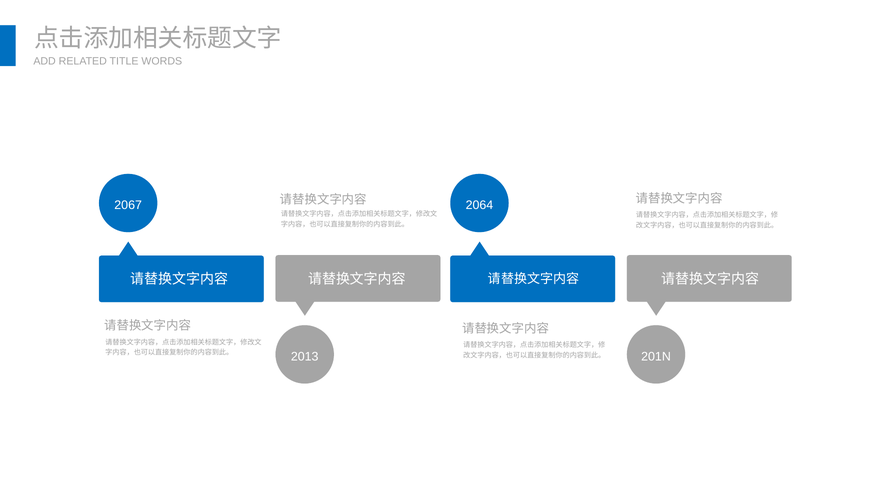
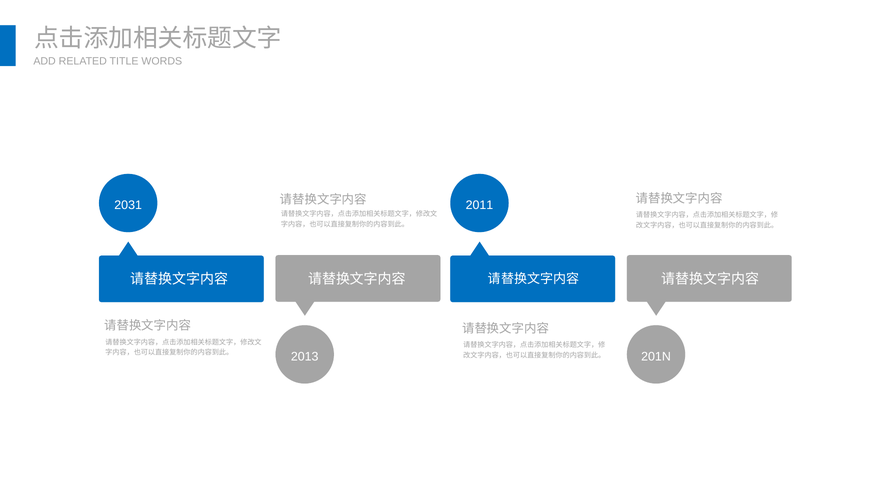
2067: 2067 -> 2031 (128, 205)
2064: 2064 -> 2011 (479, 205)
